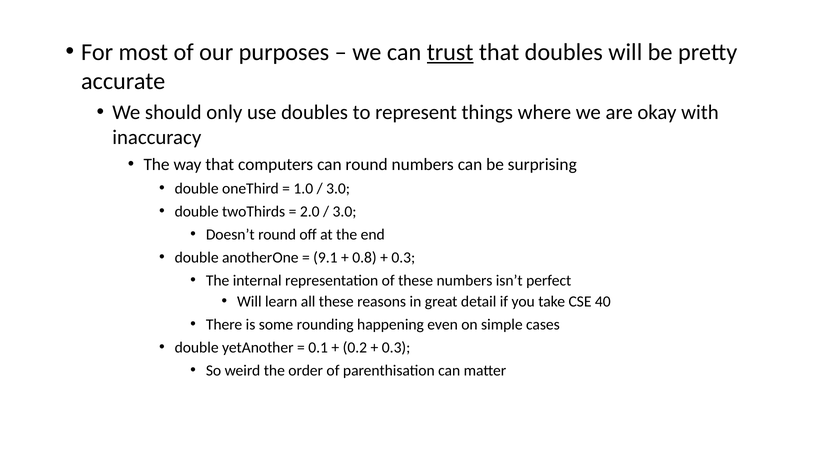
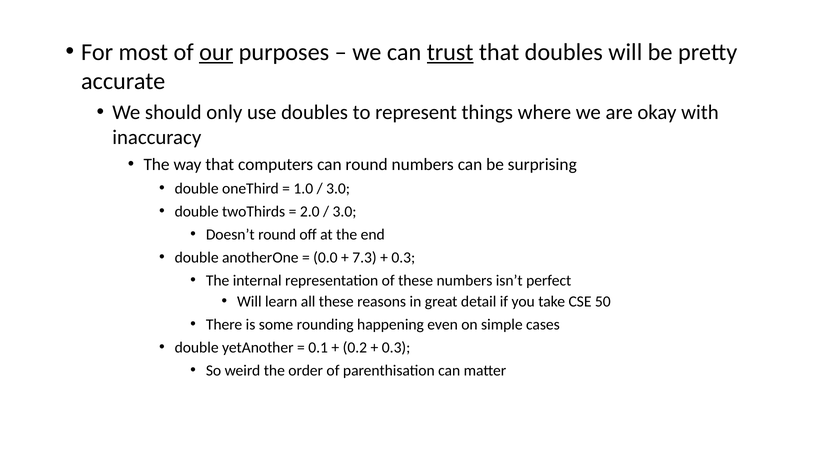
our underline: none -> present (216, 52)
9.1: 9.1 -> 0.0 (325, 257)
0.8: 0.8 -> 7.3 (365, 257)
40: 40 -> 50 (603, 301)
